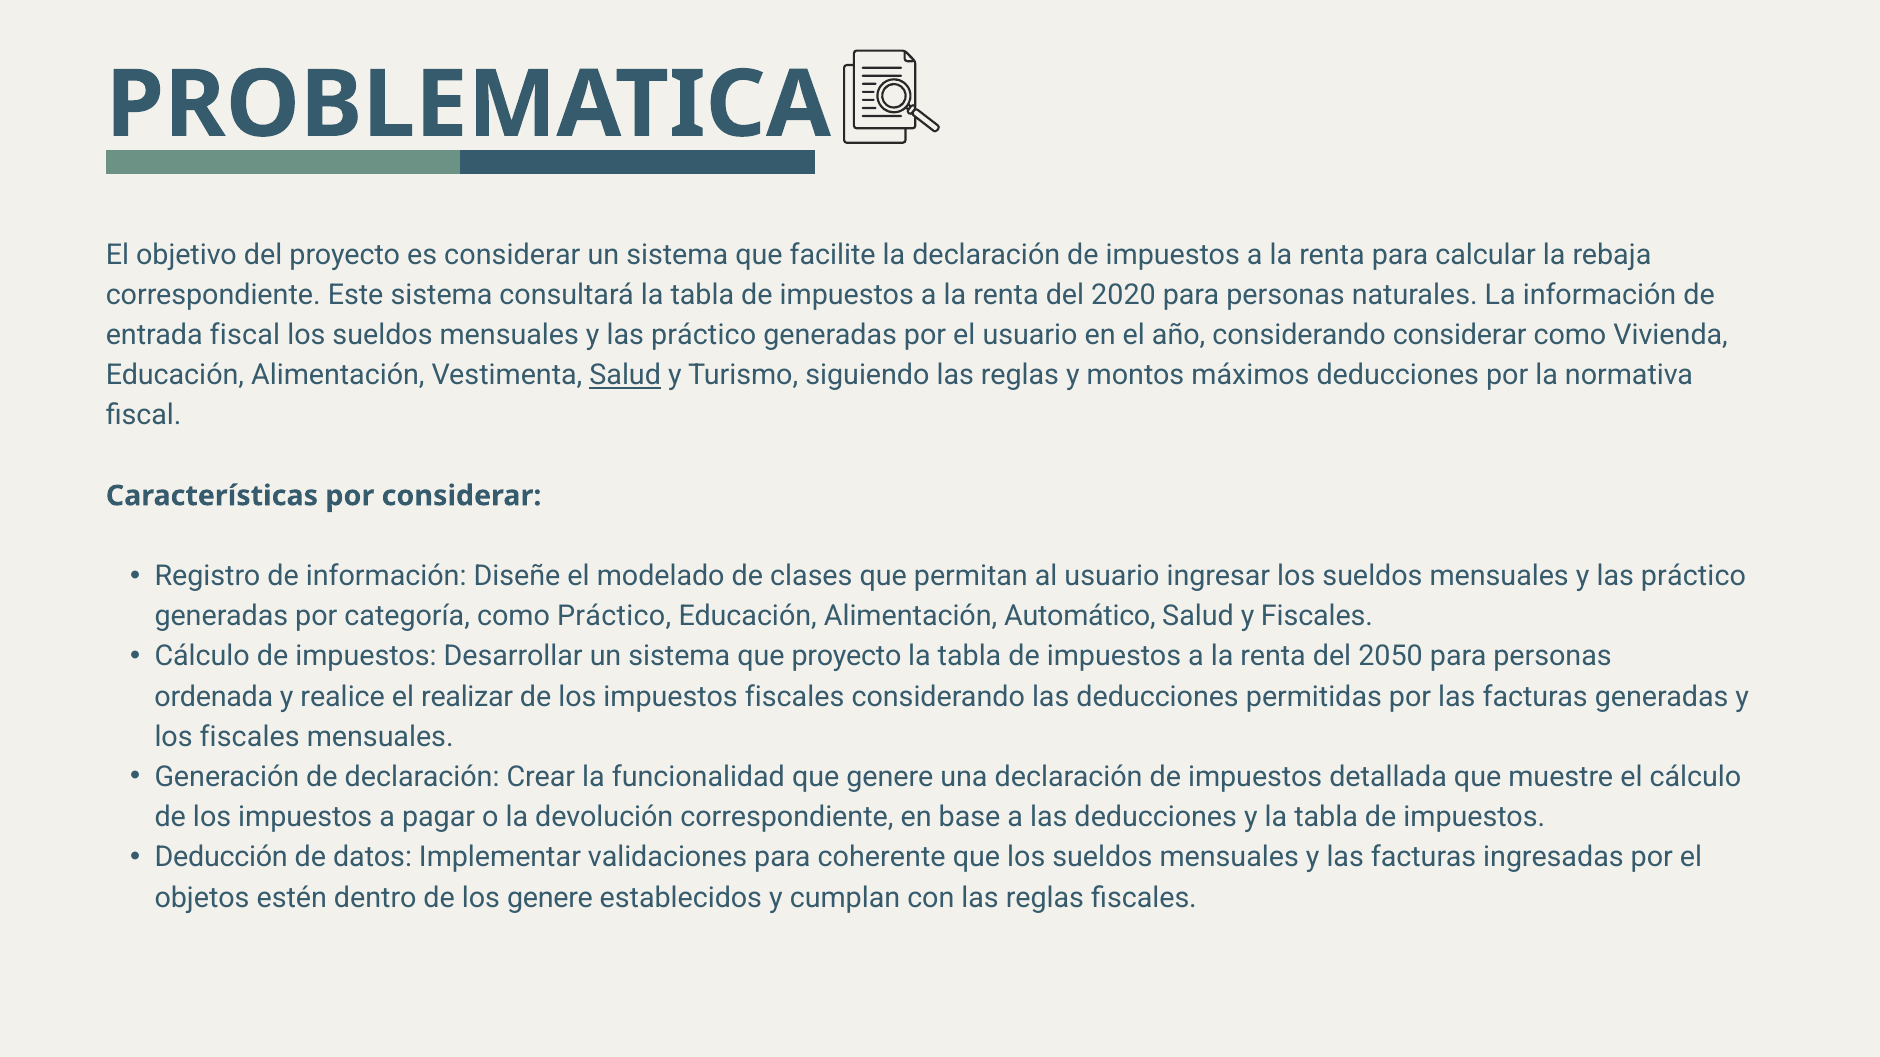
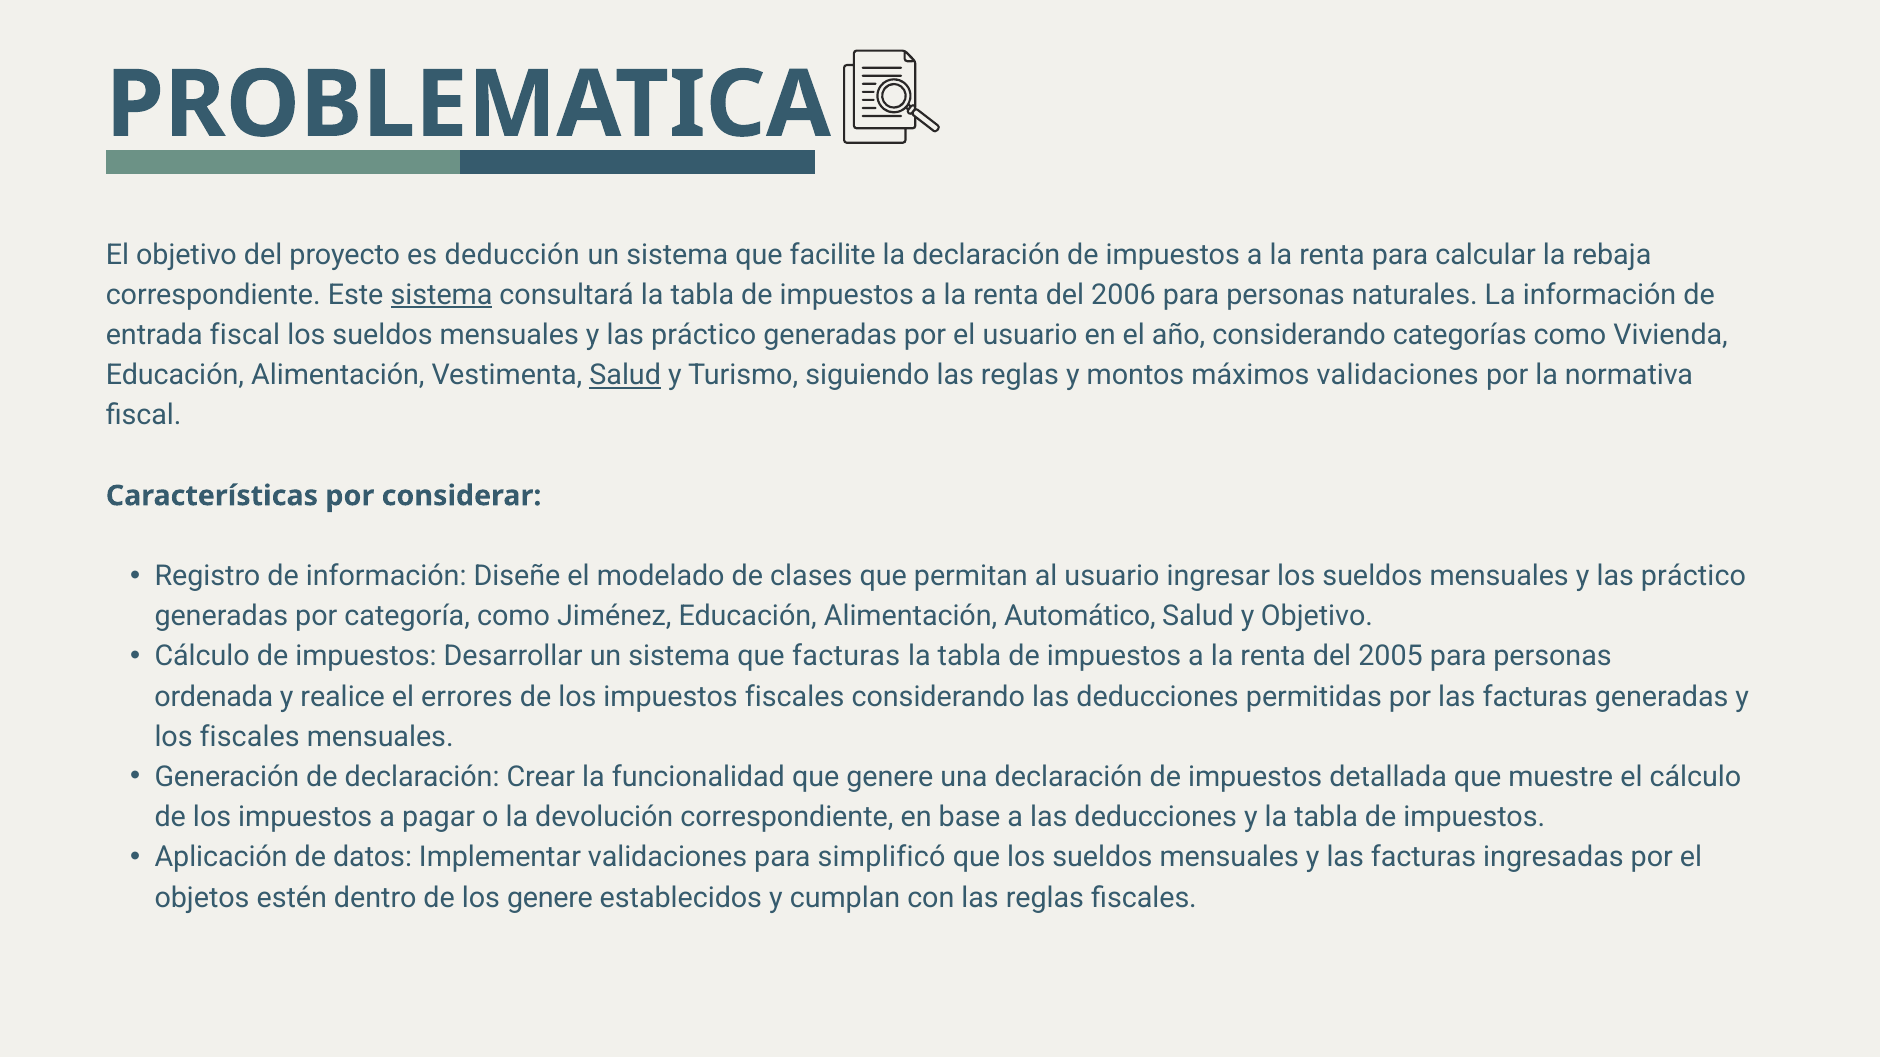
es considerar: considerar -> deducción (512, 255)
sistema underline: none -> present (442, 295)
2020: 2020 -> 2006 (1124, 295)
considerando considerar: considerar -> categorías (1460, 335)
máximos deducciones: deducciones -> validaciones (1398, 375)
como Práctico: Práctico -> Jiménez (614, 617)
y Fiscales: Fiscales -> Objetivo (1317, 617)
que proyecto: proyecto -> facturas (846, 657)
2050: 2050 -> 2005 (1391, 657)
realizar: realizar -> errores (467, 697)
Deducción: Deducción -> Aplicación (221, 858)
coherente: coherente -> simplificó (882, 858)
